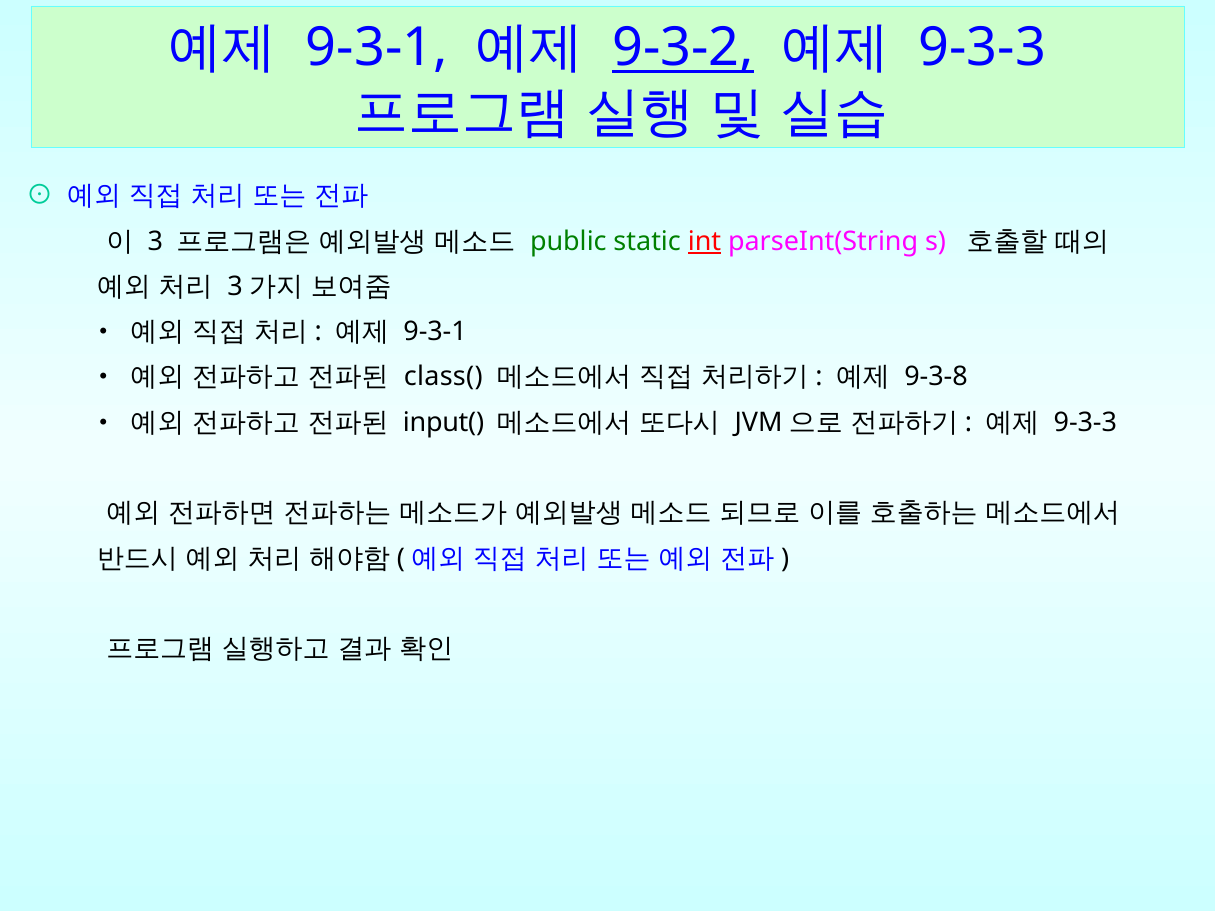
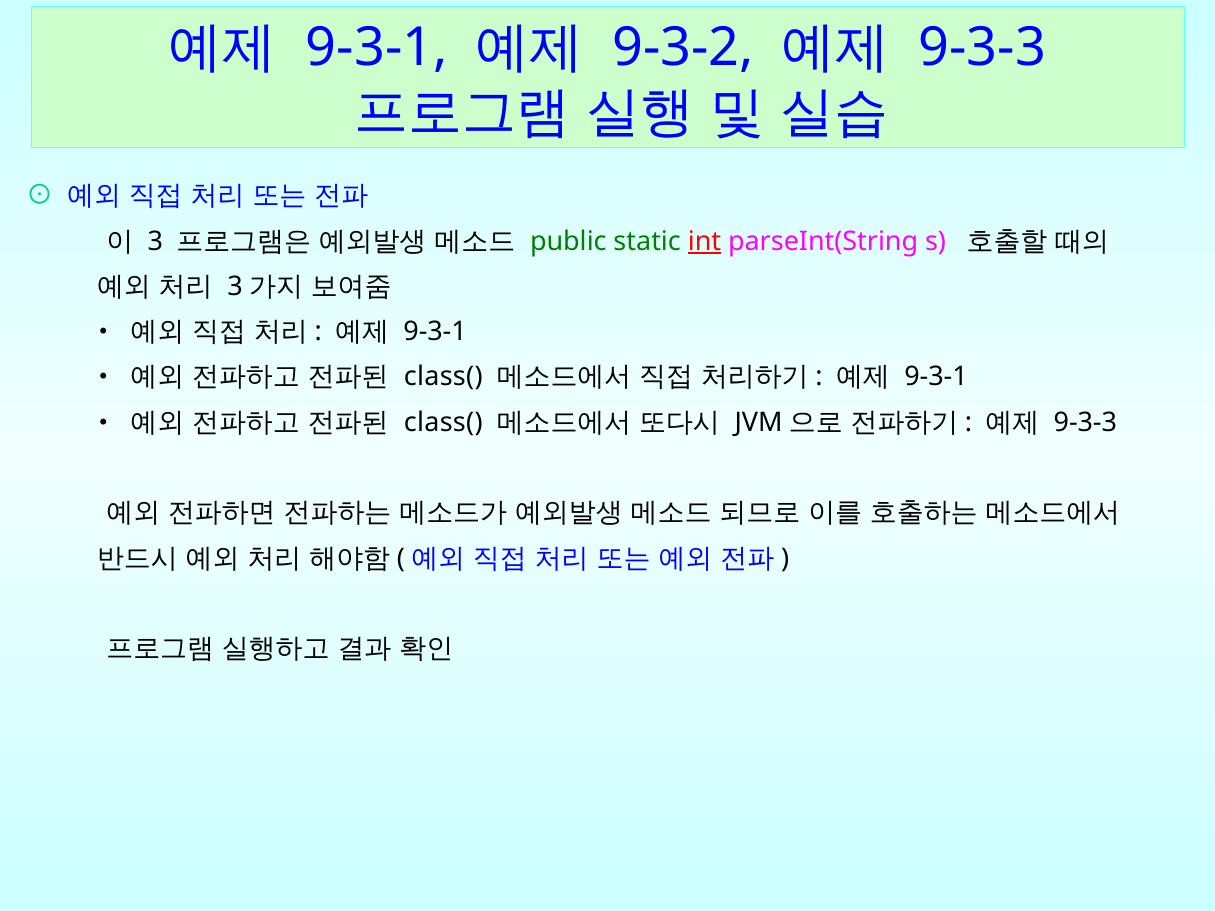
9-3-2 underline: present -> none (683, 48)
9-3-8: 9-3-8 -> 9-3-1 (936, 377)
input(: input( -> class( (443, 422)
